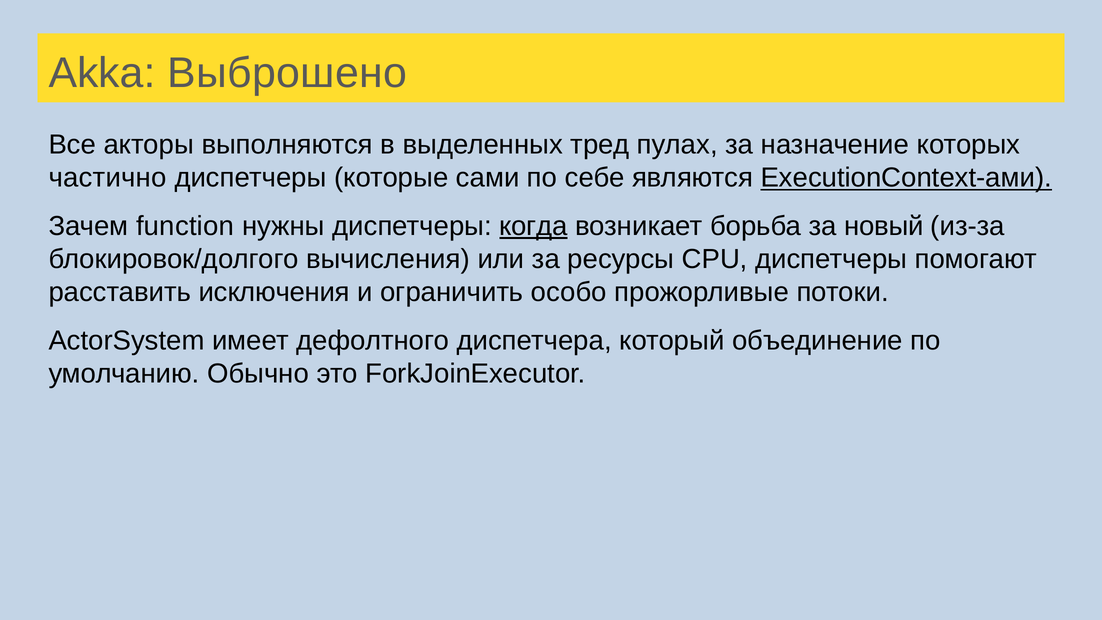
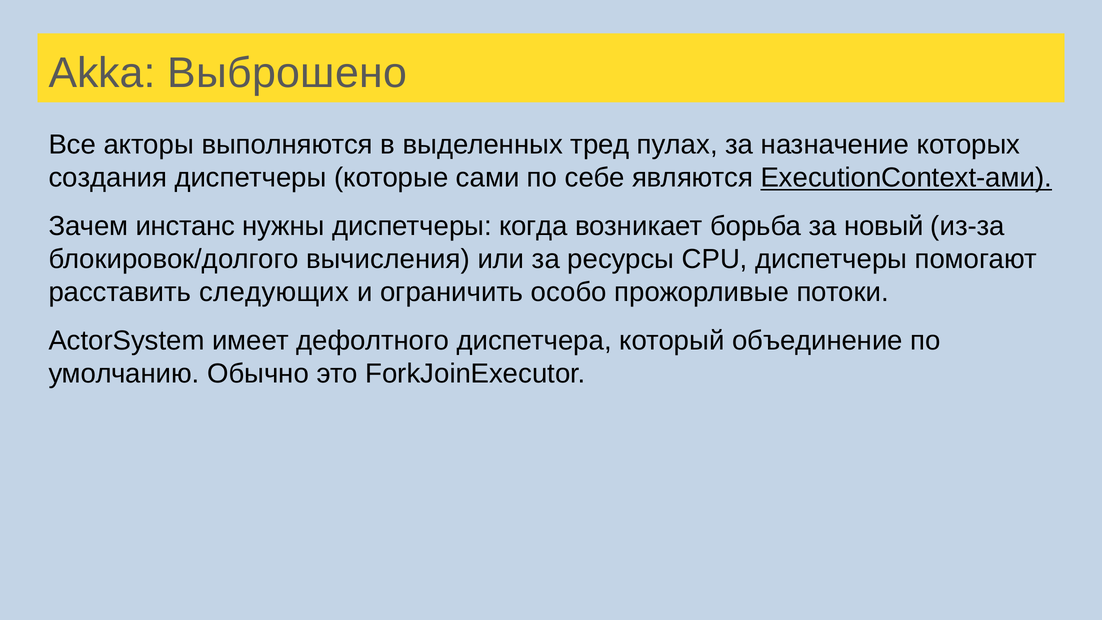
частично: частично -> создания (108, 178)
function: function -> инстанс (185, 226)
когда underline: present -> none (533, 226)
исключения: исключения -> следующих (274, 292)
